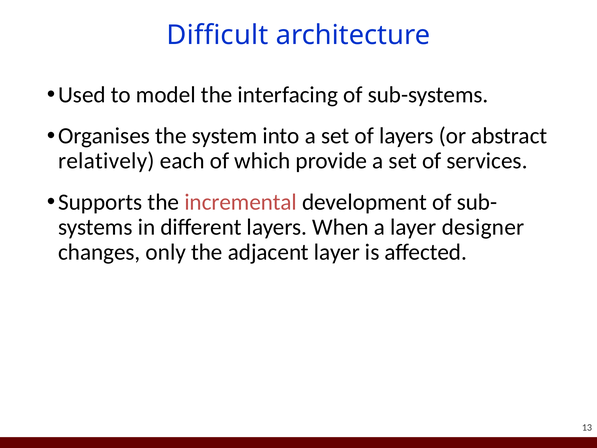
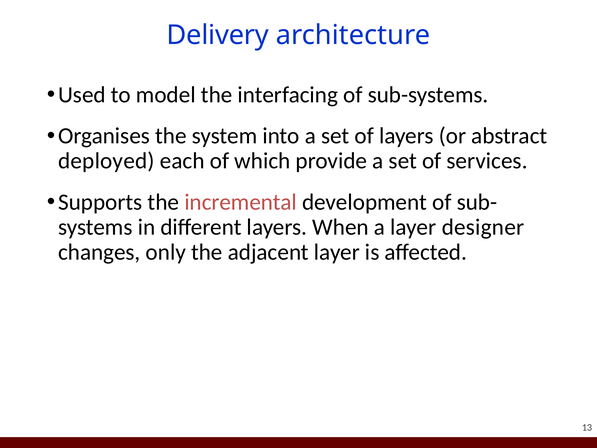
Difficult: Difficult -> Delivery (218, 35)
relatively: relatively -> deployed (106, 161)
